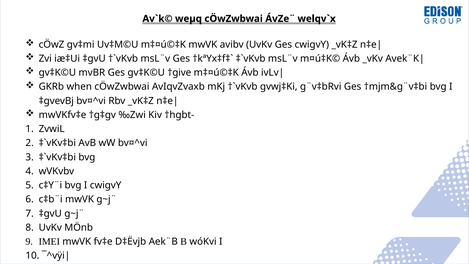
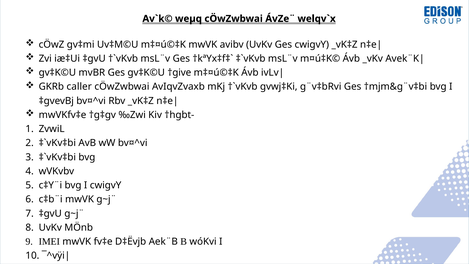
when: when -> caller (79, 87)
